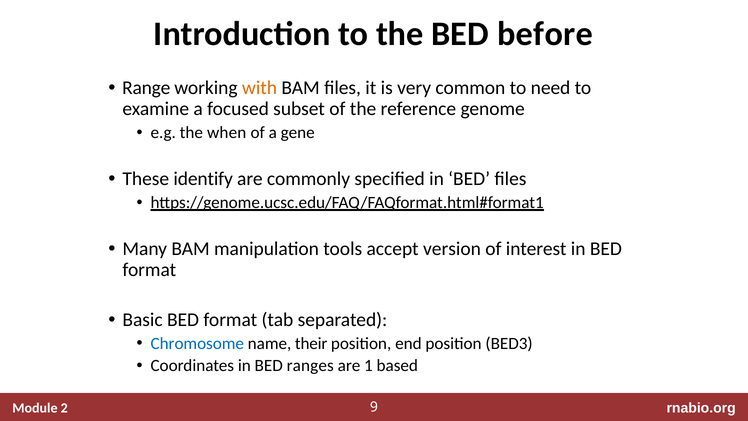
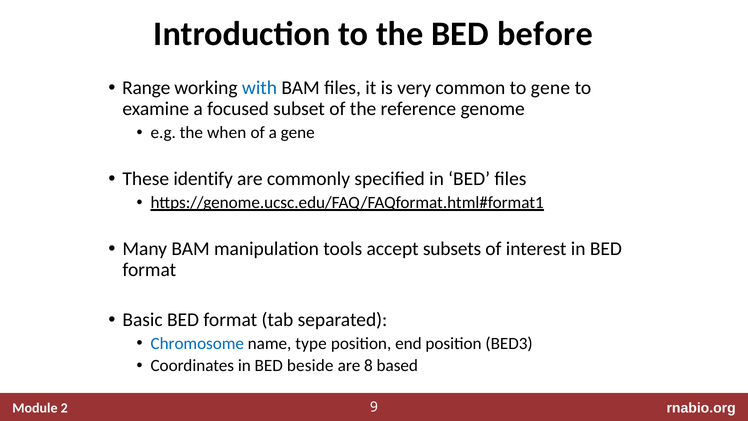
with colour: orange -> blue (260, 88)
to need: need -> gene (550, 88)
version: version -> subsets (452, 249)
their: their -> type (311, 343)
ranges: ranges -> beside (310, 366)
1: 1 -> 8 (368, 366)
